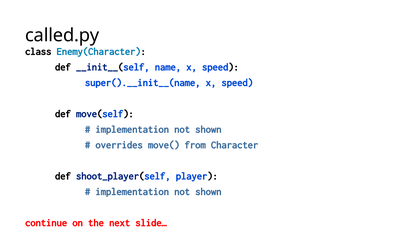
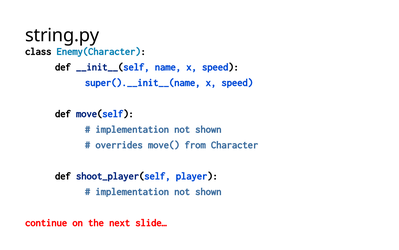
called.py: called.py -> string.py (62, 35)
